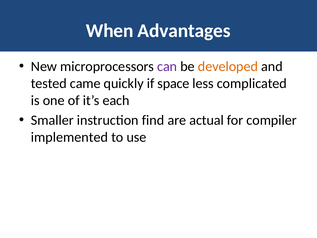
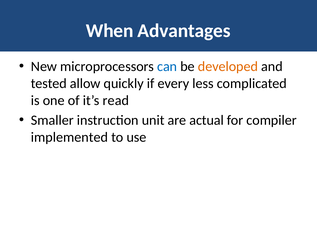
can colour: purple -> blue (167, 67)
came: came -> allow (85, 83)
space: space -> every (173, 83)
each: each -> read (116, 100)
find: find -> unit (153, 120)
